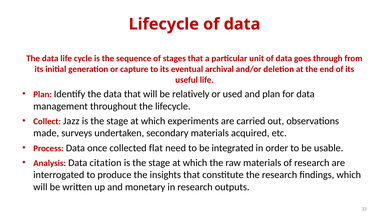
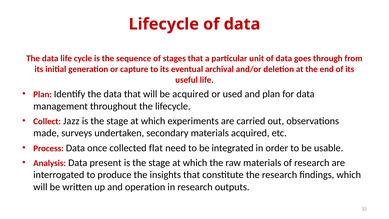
be relatively: relatively -> acquired (191, 94)
citation: citation -> present (106, 163)
monetary: monetary -> operation (145, 187)
